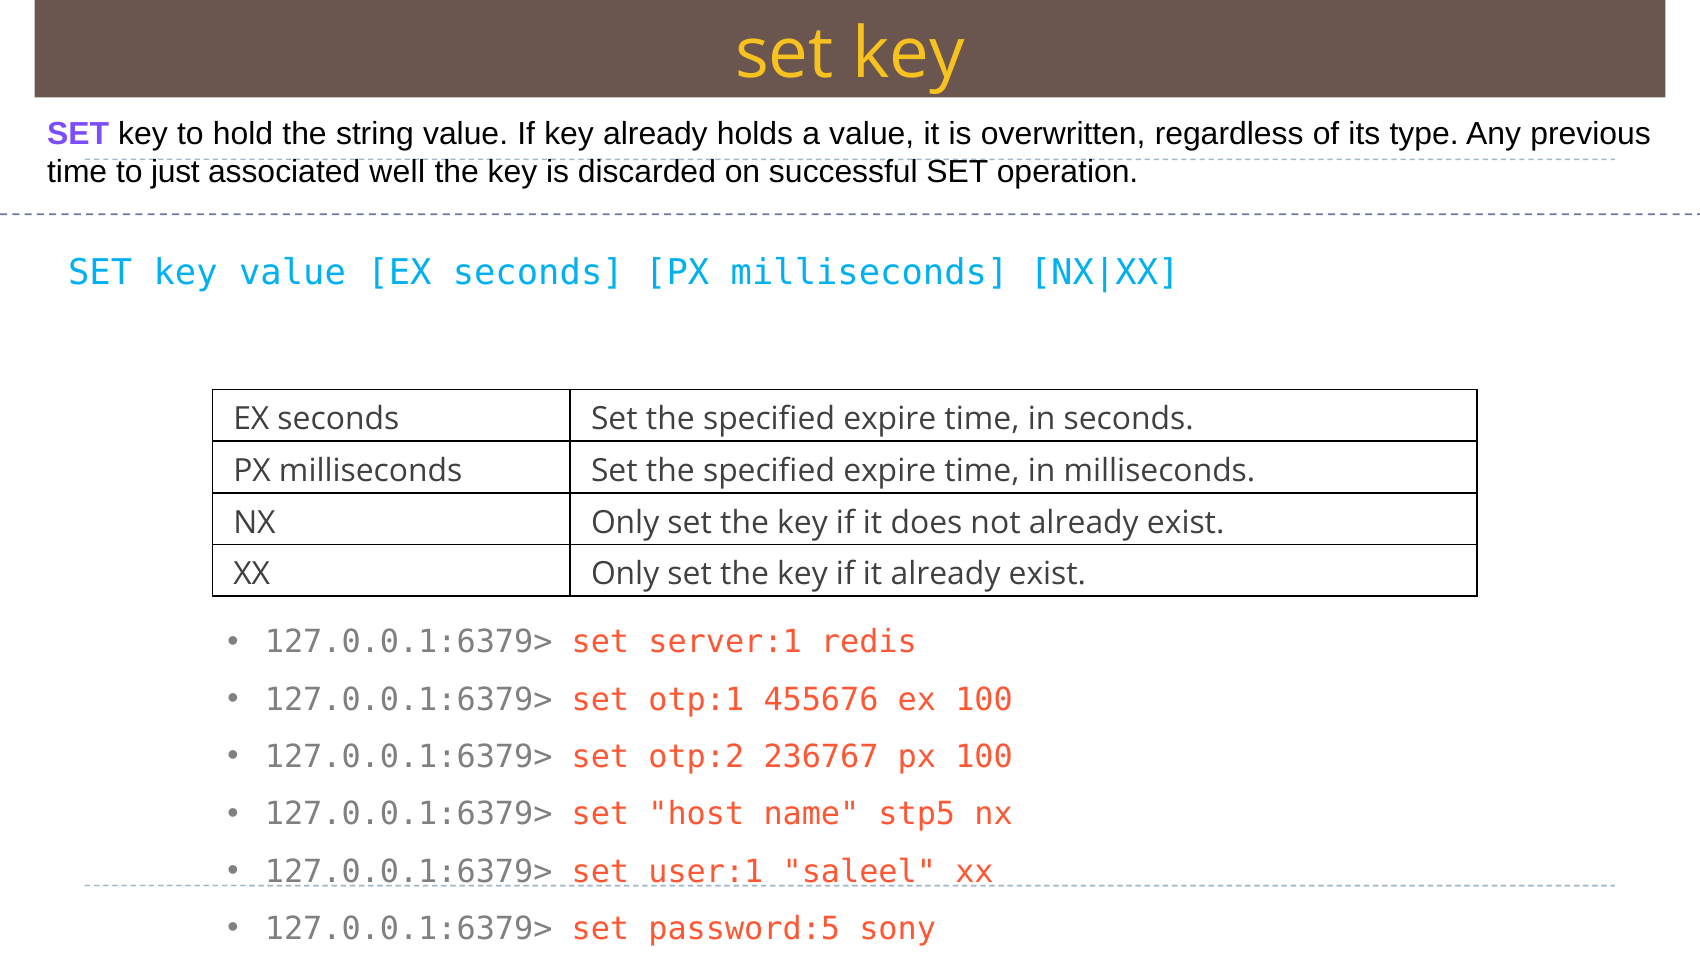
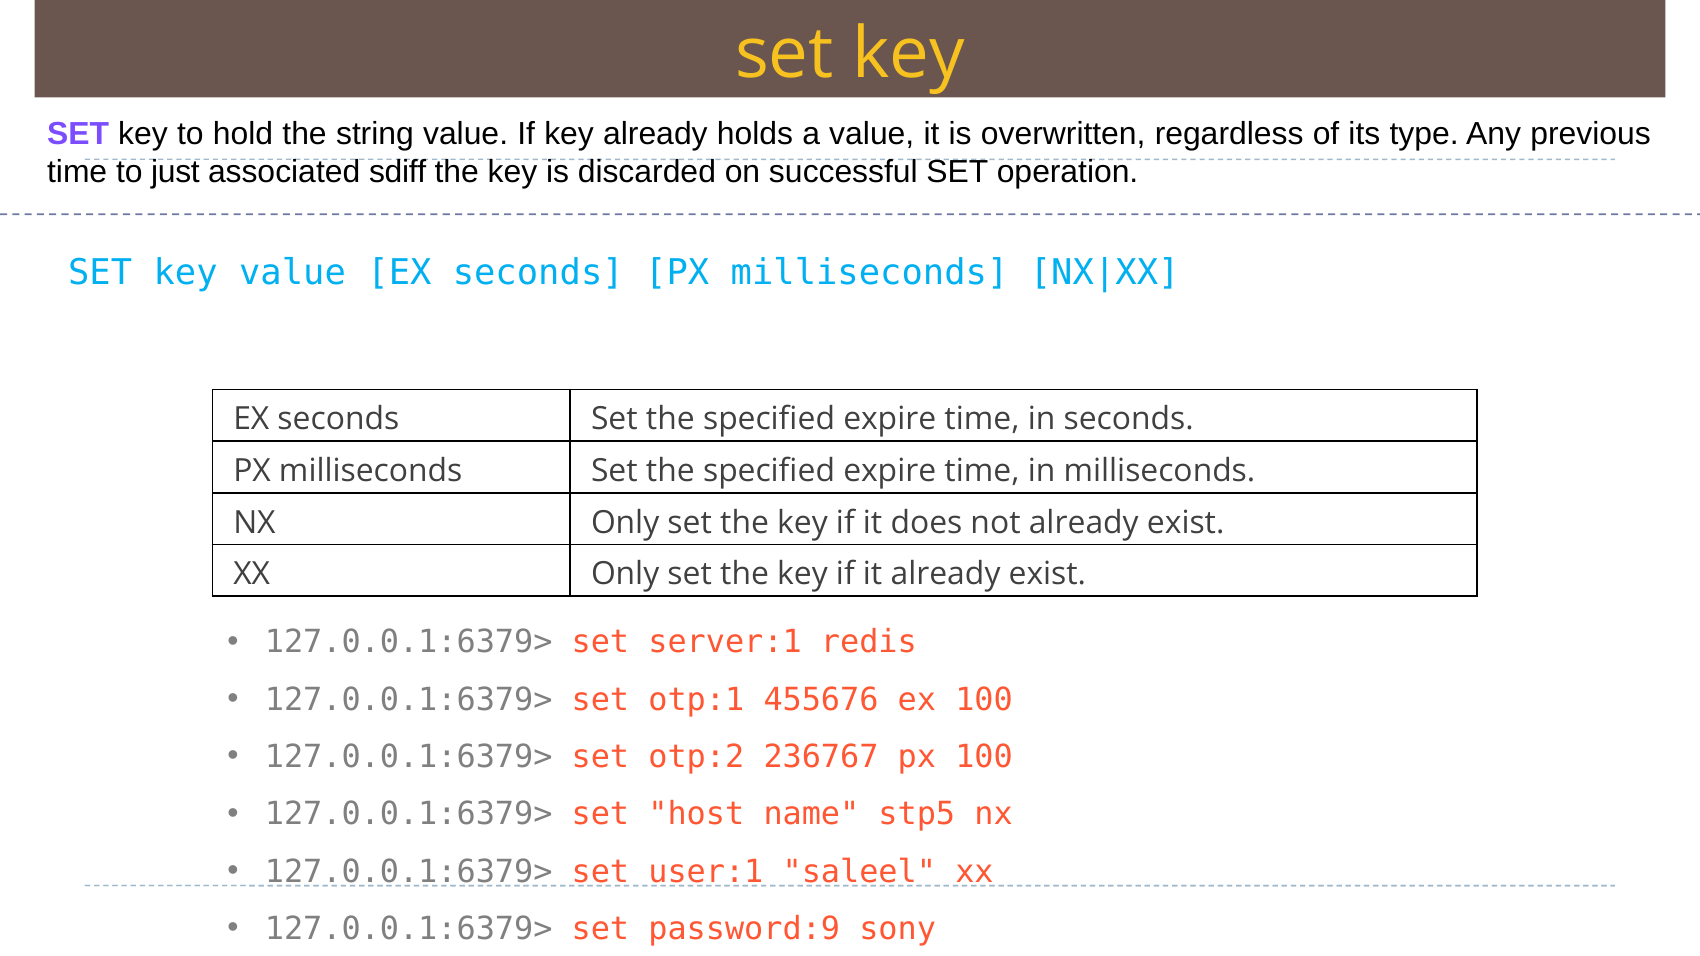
well: well -> sdiff (398, 172)
password:5: password:5 -> password:9 (744, 929)
